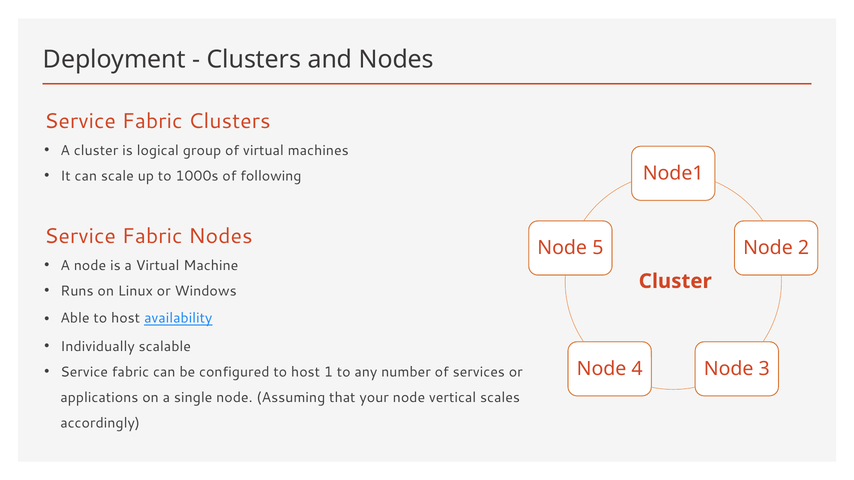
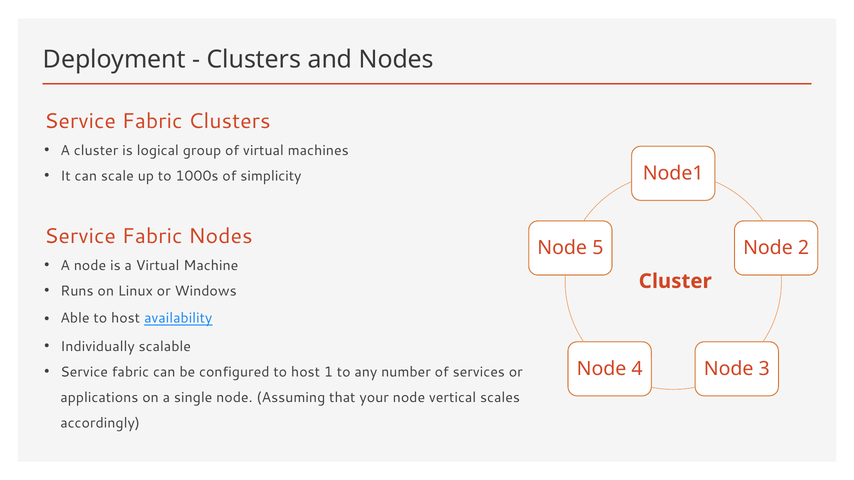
following: following -> simplicity (271, 176)
